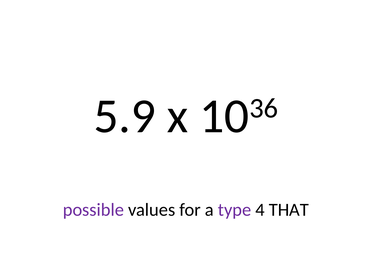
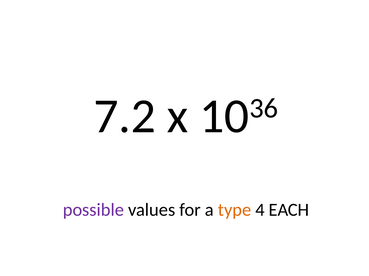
5.9: 5.9 -> 7.2 (125, 117)
type colour: purple -> orange (235, 210)
THAT: THAT -> EACH (289, 210)
